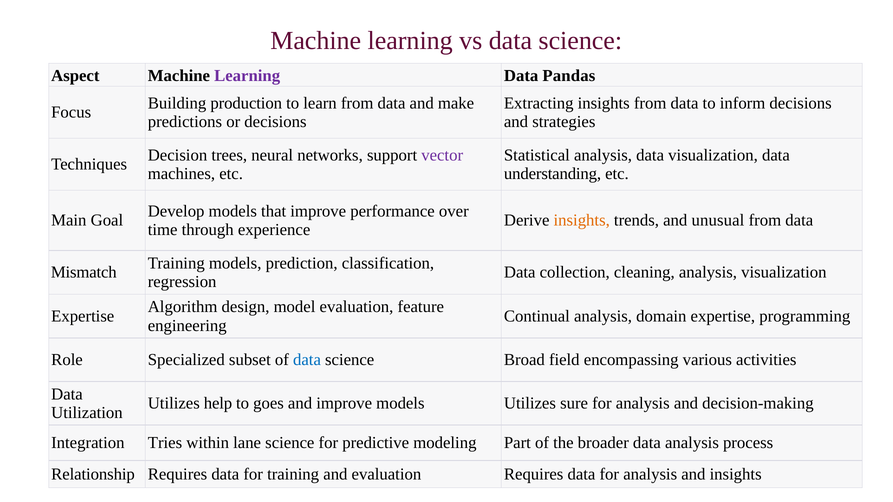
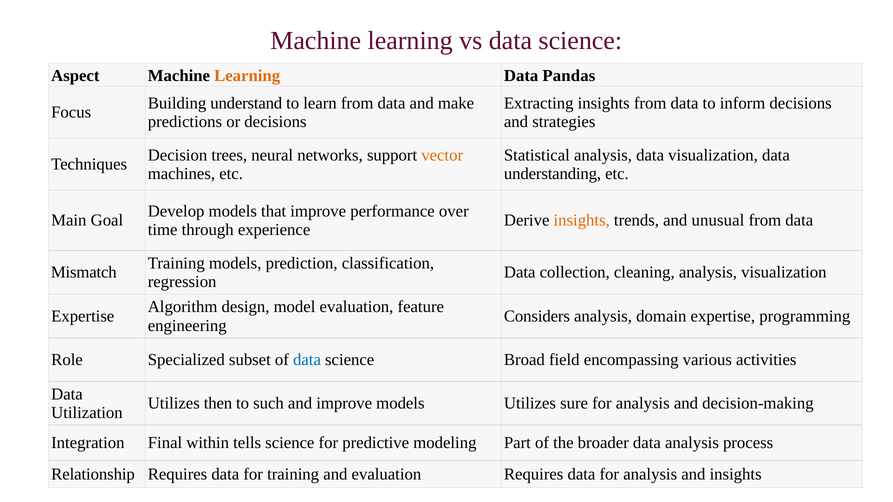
Learning colour: purple -> orange (247, 76)
production: production -> understand (246, 103)
vector colour: purple -> orange (442, 155)
Continual: Continual -> Considers (537, 316)
help: help -> then (218, 404)
goes: goes -> such (269, 404)
Tries: Tries -> Final (165, 443)
lane: lane -> tells (247, 443)
